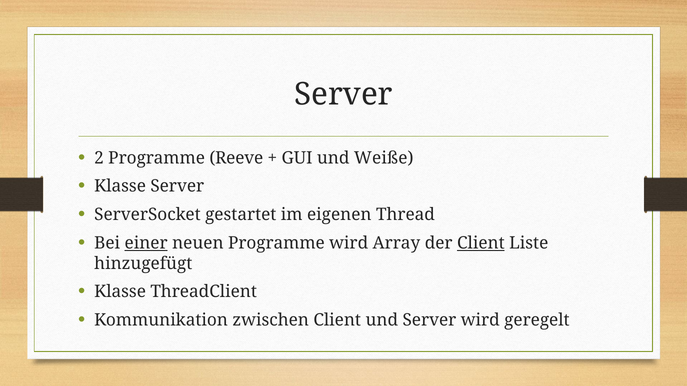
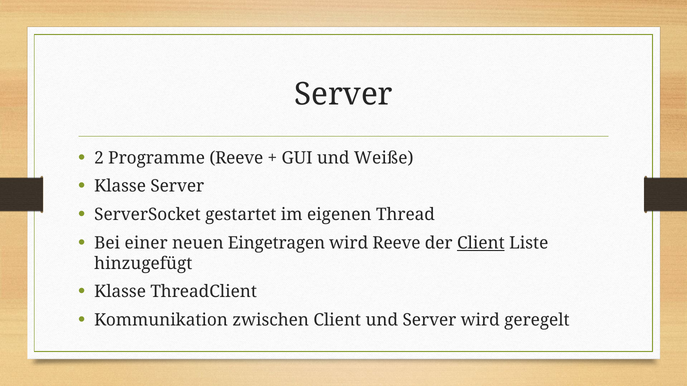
einer underline: present -> none (146, 243)
neuen Programme: Programme -> Eingetragen (276, 243)
wird Array: Array -> Reeve (396, 243)
